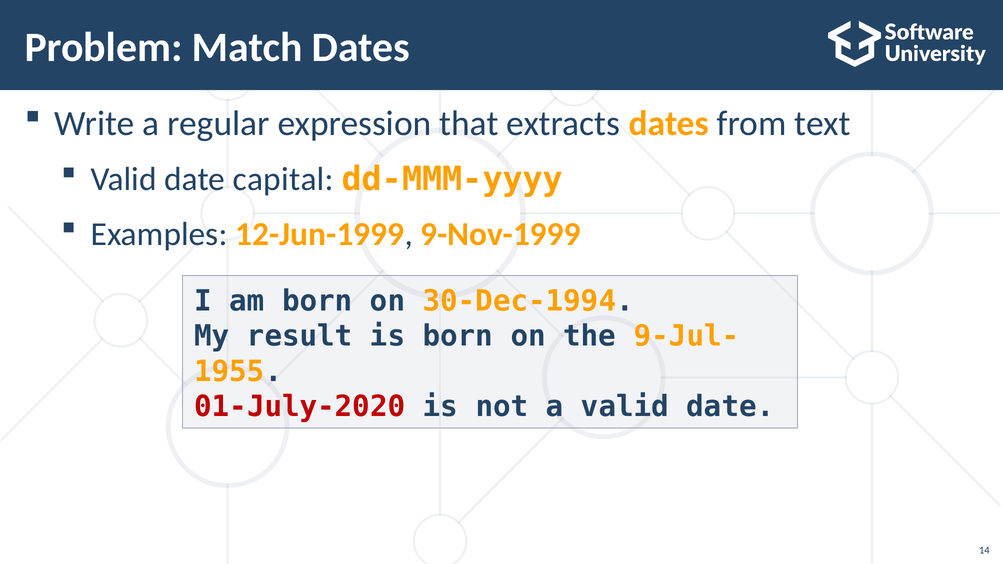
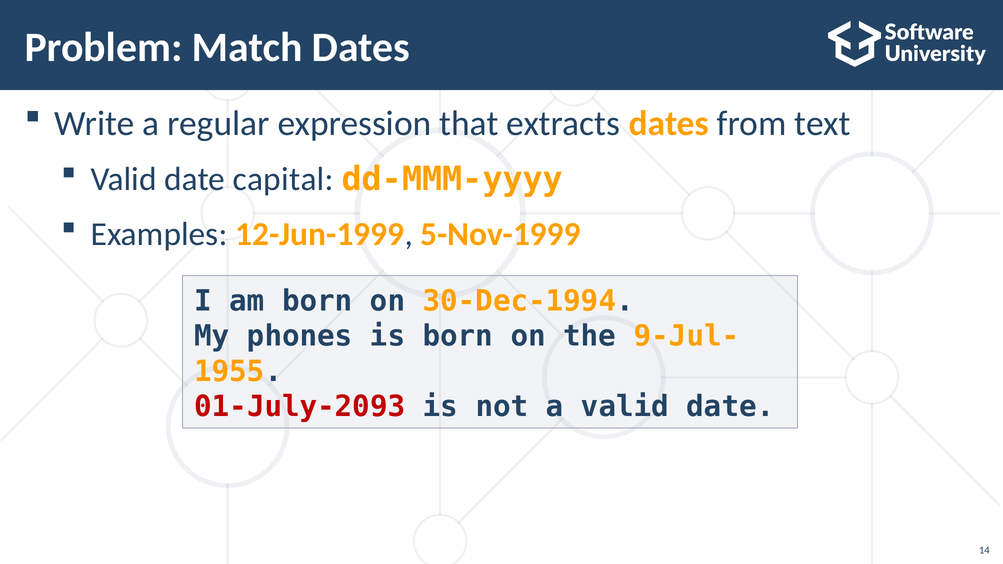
9-Nov-1999: 9-Nov-1999 -> 5-Nov-1999 (500, 234)
result: result -> phones (300, 336)
01-July-2020: 01-July-2020 -> 01-July-2093 (300, 407)
